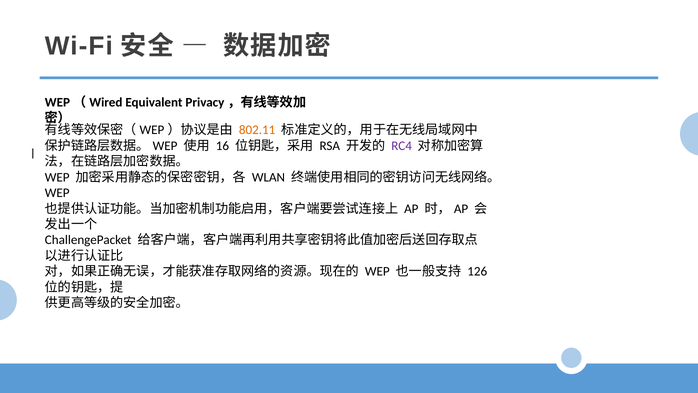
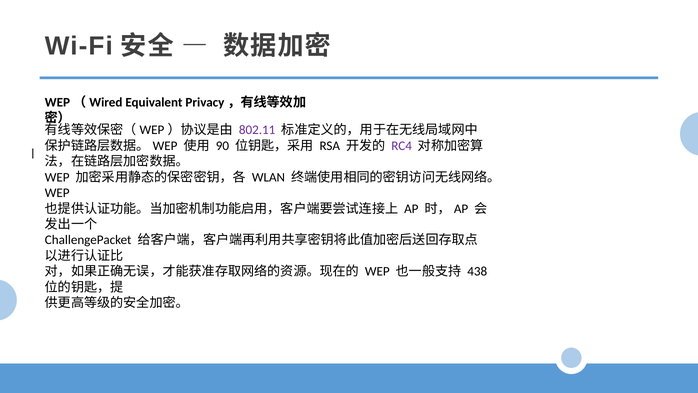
802.11 colour: orange -> purple (257, 130)
16: 16 -> 90 (222, 146)
126: 126 -> 438 (477, 271)
